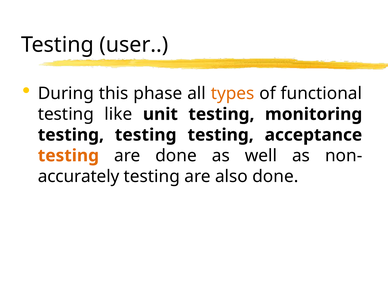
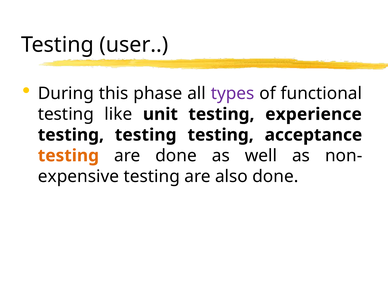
types colour: orange -> purple (233, 94)
monitoring: monitoring -> experience (314, 114)
accurately: accurately -> expensive (79, 176)
